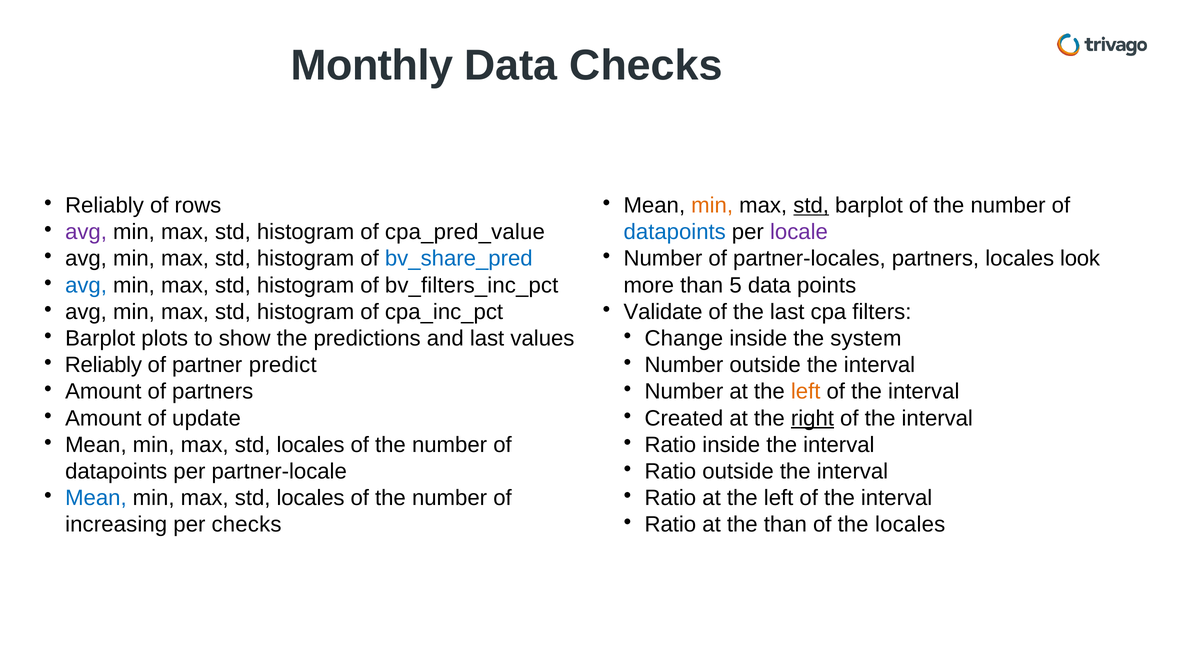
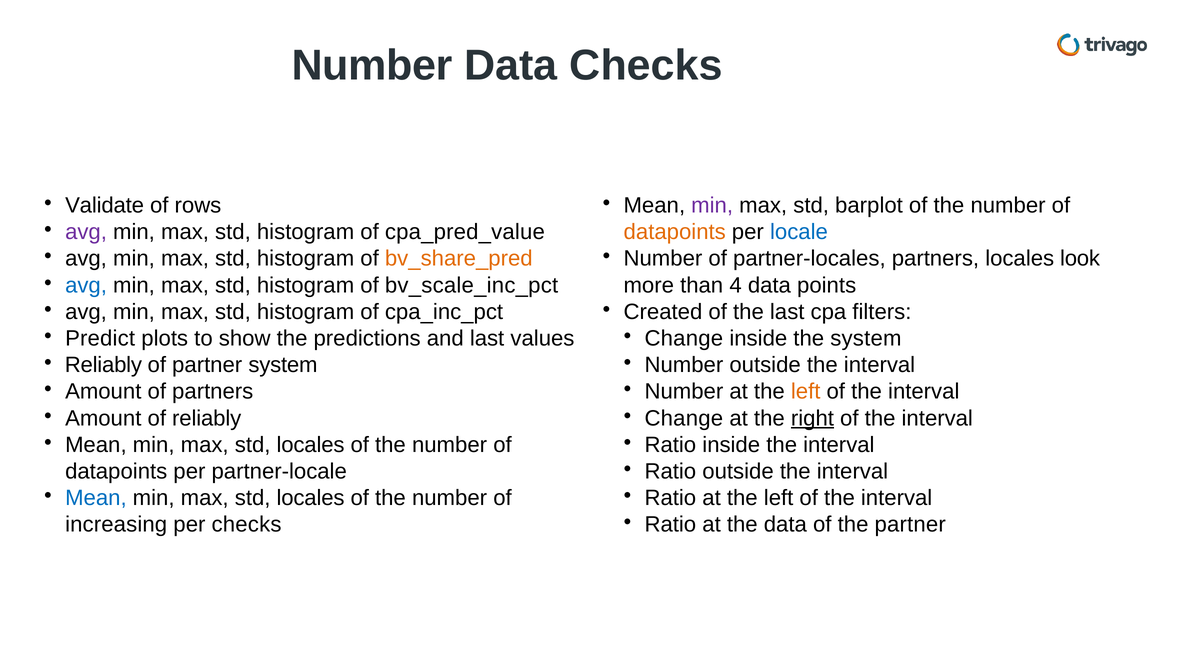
Monthly: Monthly -> Number (372, 65)
Reliably: Reliably -> Validate (105, 205)
min colour: orange -> purple (712, 205)
std underline: present -> none (811, 205)
datapoints colour: blue -> orange (675, 232)
locale colour: purple -> blue (799, 232)
bv_share_pred colour: blue -> orange (459, 259)
5: 5 -> 4 (736, 285)
bv_filters_inc_pct: bv_filters_inc_pct -> bv_scale_inc_pct (472, 285)
Validate: Validate -> Created (663, 312)
Barplot: Barplot -> Predict (100, 338)
partner predict: predict -> system (283, 365)
of update: update -> reliably (207, 418)
Created: Created -> Change (684, 418)
the than: than -> data (785, 525)
the locales: locales -> partner (910, 525)
